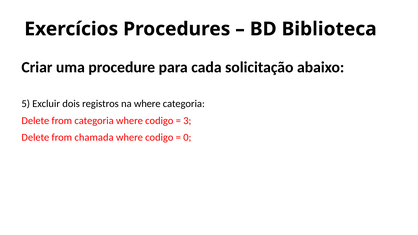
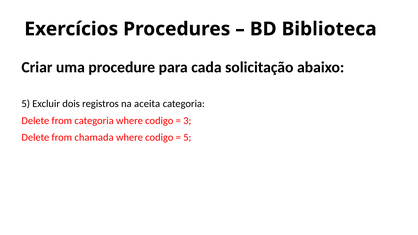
na where: where -> aceita (147, 104)
0: 0 -> 5 (187, 138)
